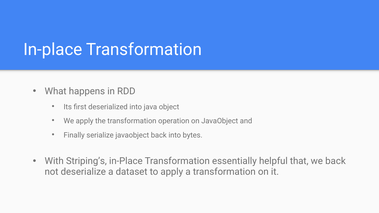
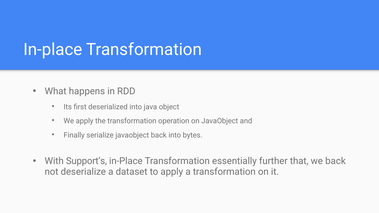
Striping’s: Striping’s -> Support’s (86, 161)
helpful: helpful -> further (273, 161)
